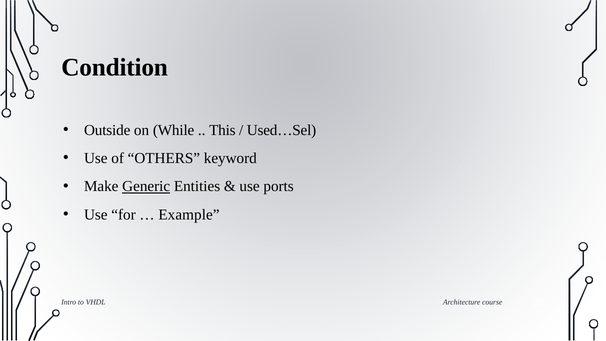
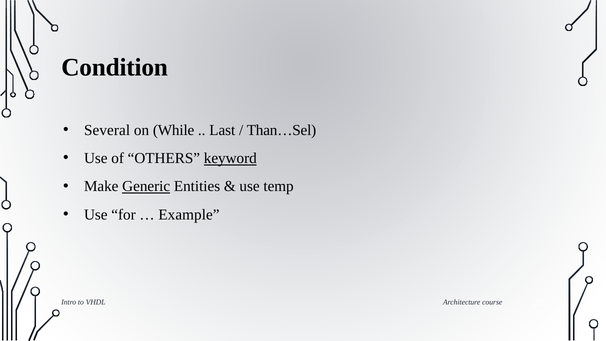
Outside: Outside -> Several (107, 130)
This: This -> Last (222, 130)
Used…Sel: Used…Sel -> Than…Sel (282, 130)
keyword underline: none -> present (230, 158)
ports: ports -> temp (279, 186)
